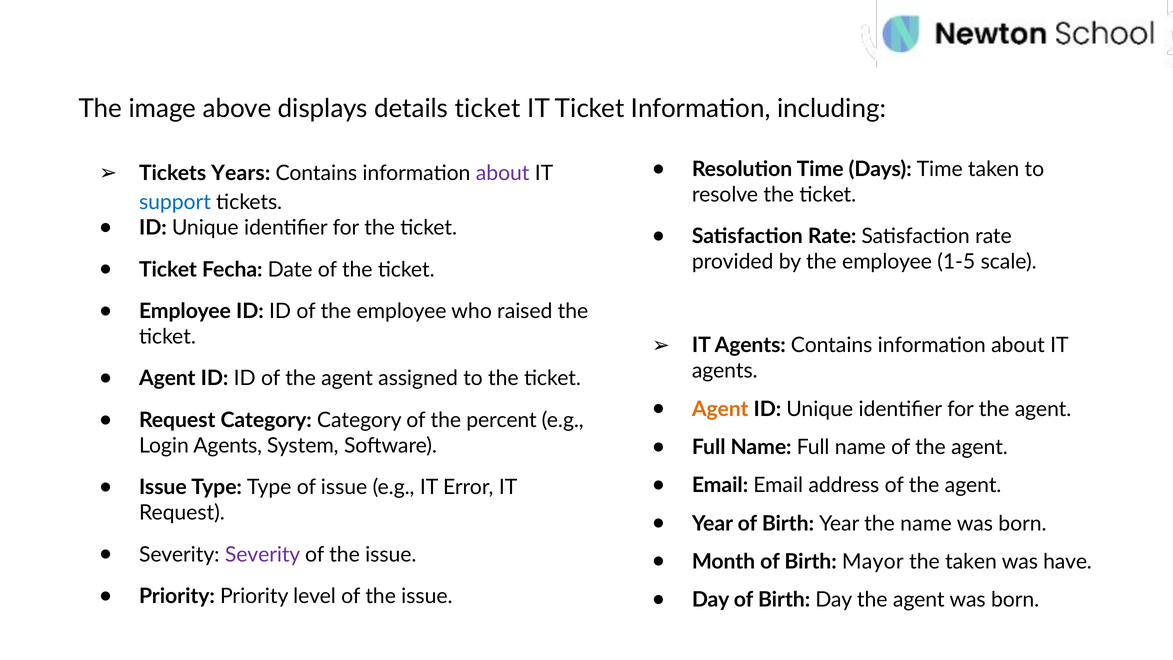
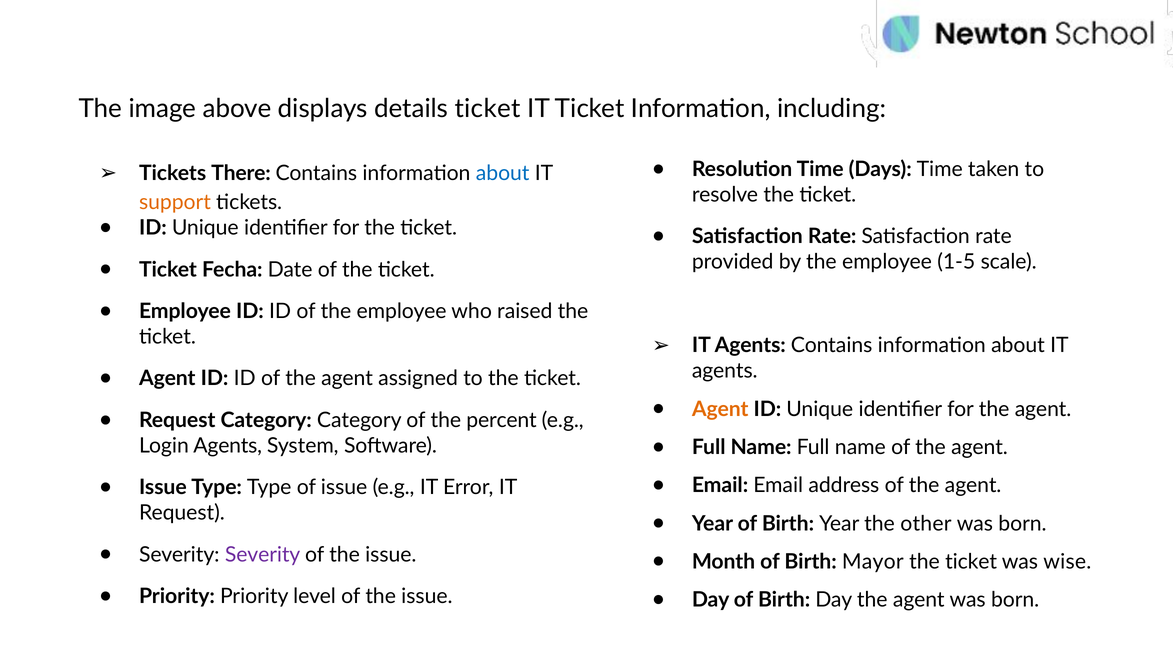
Years: Years -> There (241, 173)
about colour: purple -> blue (503, 173)
support colour: blue -> orange (175, 202)
the name: name -> other (926, 523)
taken: taken -> ticket (971, 562)
have: have -> wise (1067, 562)
